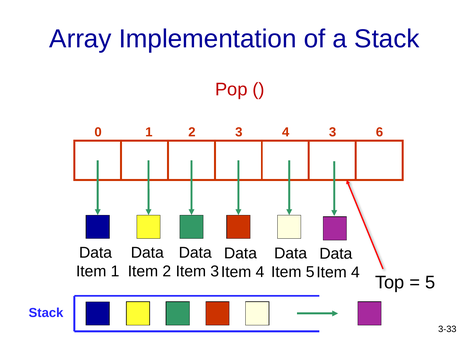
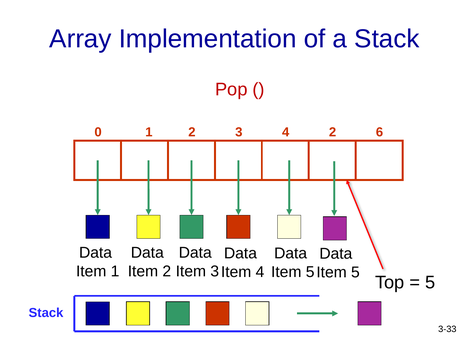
4 3: 3 -> 2 (333, 132)
4: 4 -> 5 (355, 272)
